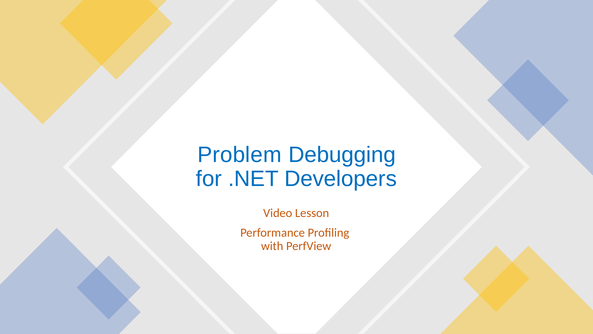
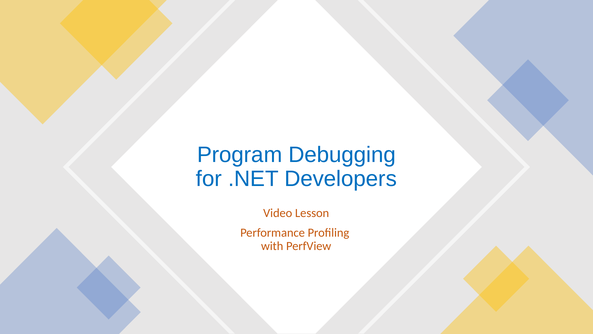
Problem: Problem -> Program (240, 155)
